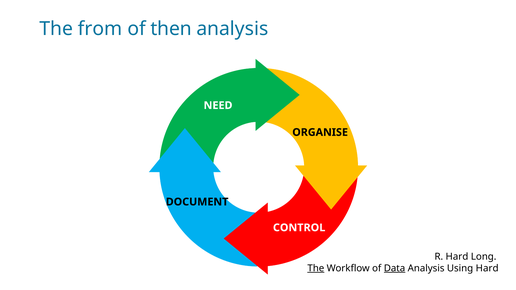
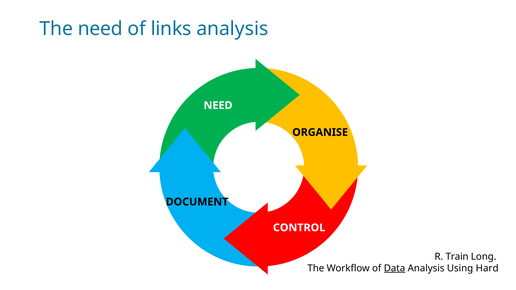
The from: from -> need (100, 29)
then: then -> links (171, 29)
R Hard: Hard -> Train (457, 257)
The underline: present -> none (316, 268)
